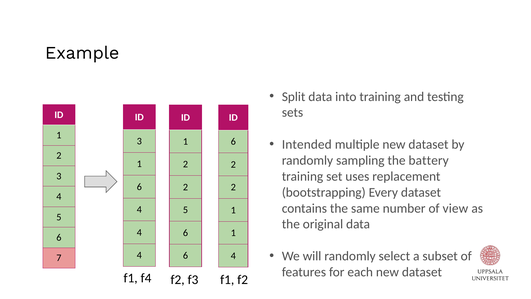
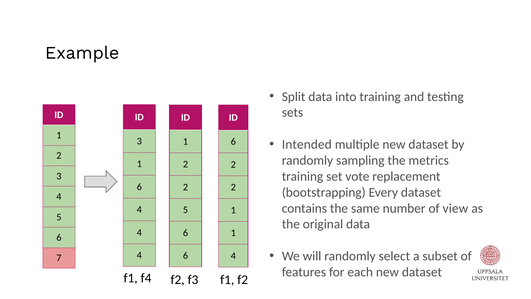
battery: battery -> metrics (429, 160)
uses: uses -> vote (357, 176)
